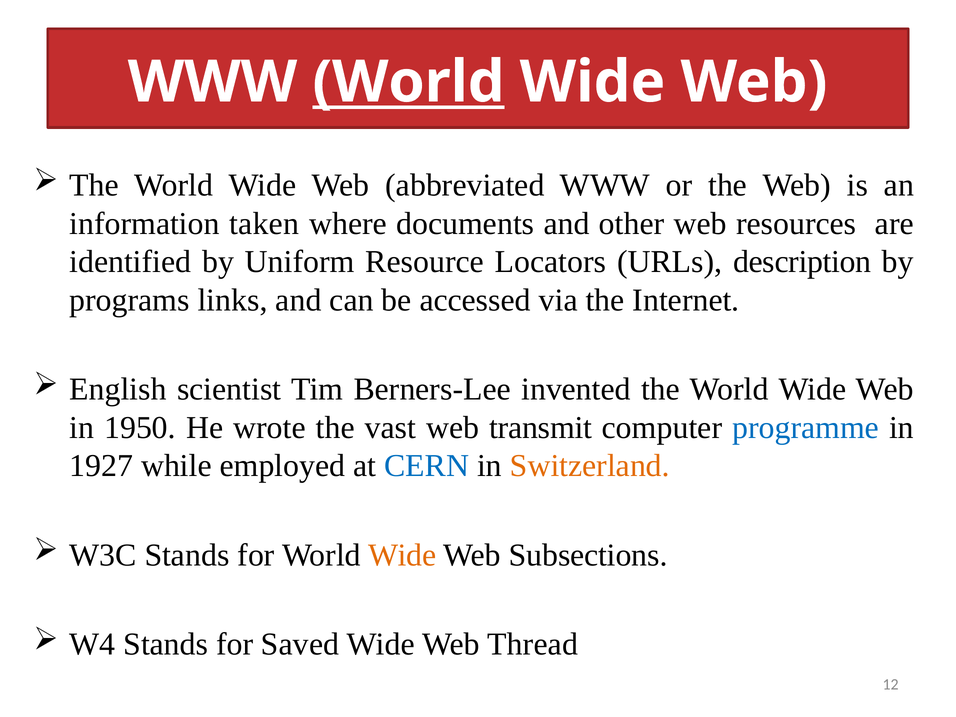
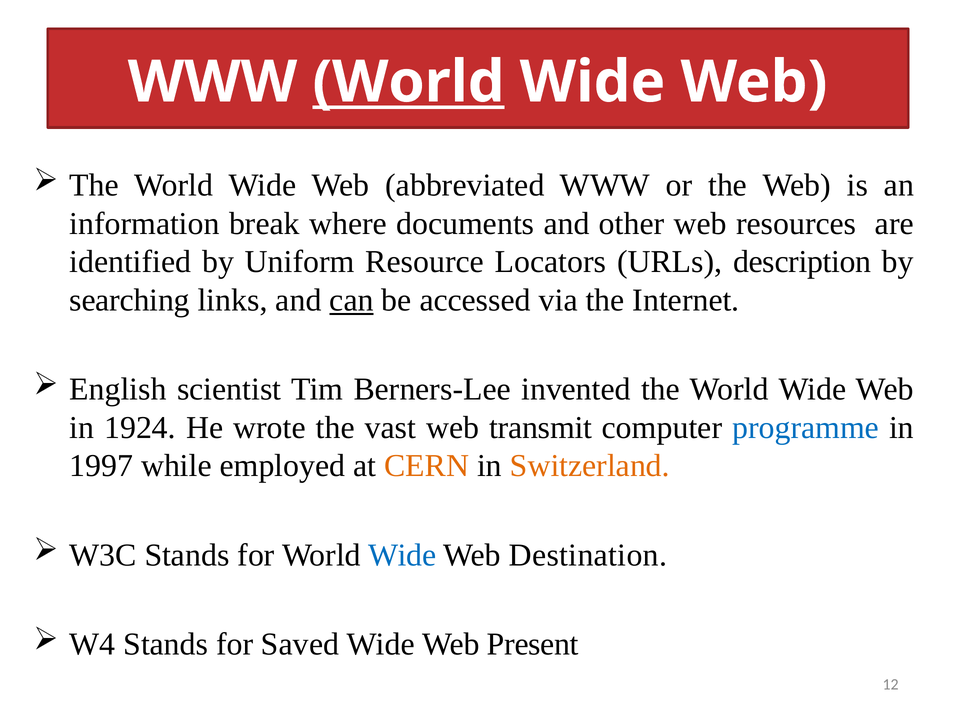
taken: taken -> break (264, 224)
programs: programs -> searching (130, 300)
can underline: none -> present (351, 300)
1950: 1950 -> 1924 (140, 428)
1927: 1927 -> 1997 (101, 466)
CERN colour: blue -> orange (427, 466)
Wide colour: orange -> blue (402, 555)
Subsections: Subsections -> Destination (588, 555)
Thread: Thread -> Present (533, 644)
